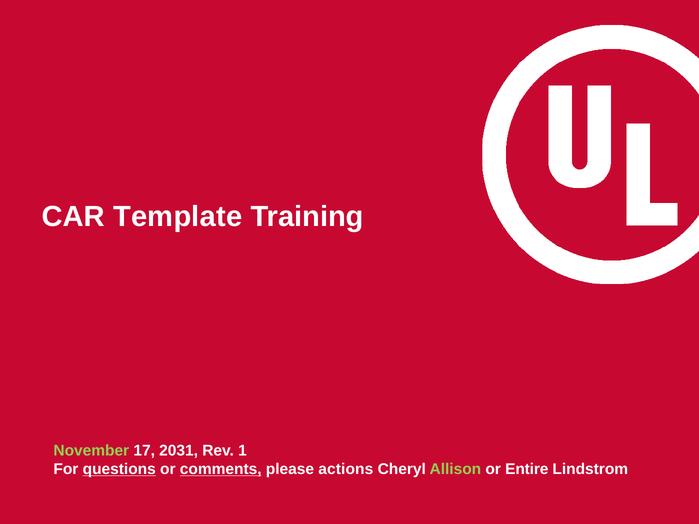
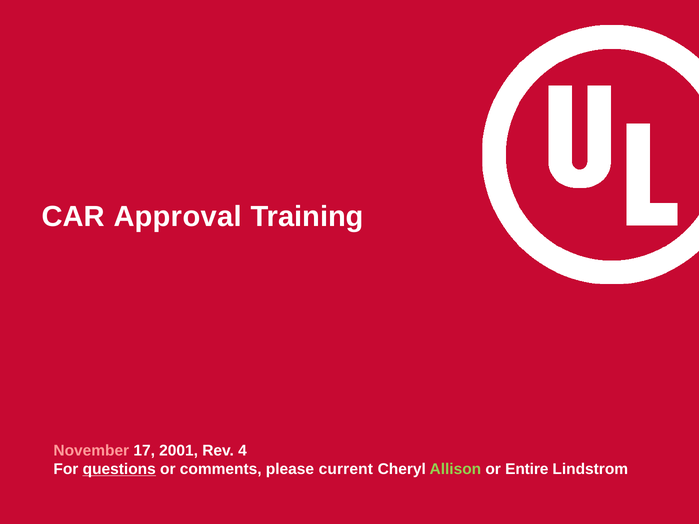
Template: Template -> Approval (178, 217)
November colour: light green -> pink (91, 451)
2031: 2031 -> 2001 (179, 451)
1: 1 -> 4 (242, 451)
comments underline: present -> none (221, 469)
actions: actions -> current (346, 469)
